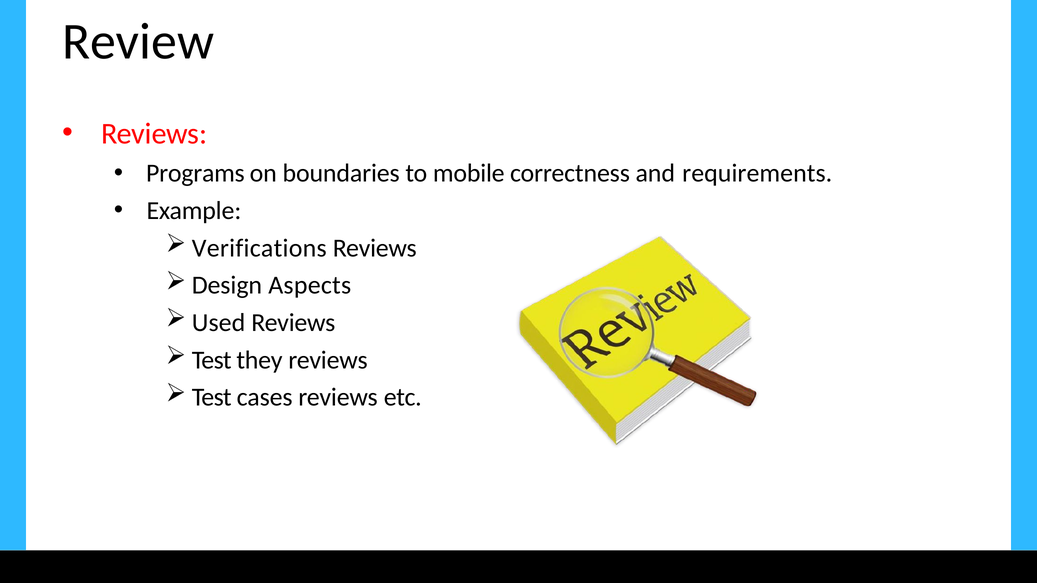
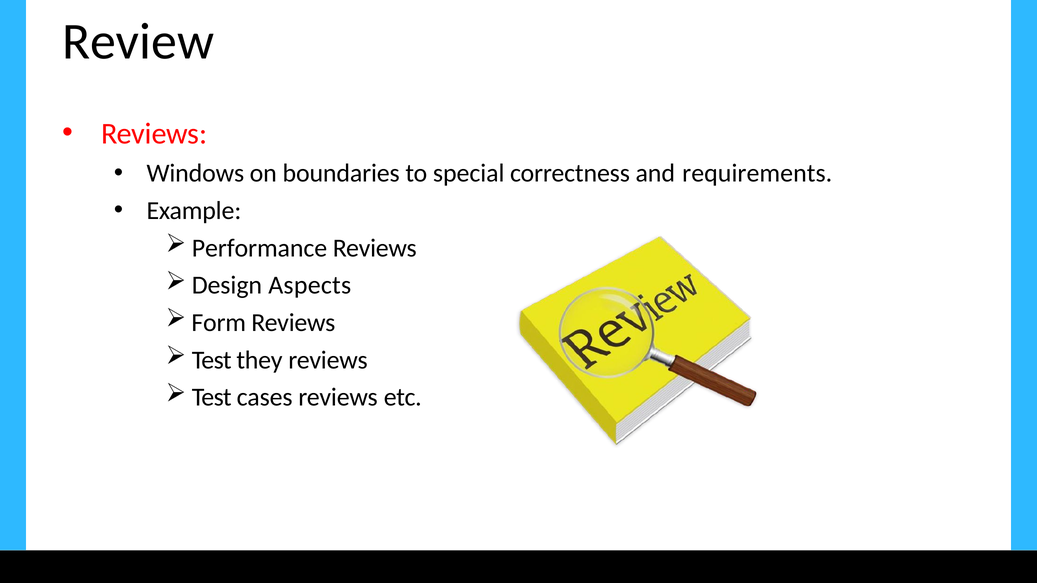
Programs: Programs -> Windows (195, 174)
mobile: mobile -> special (469, 174)
Verifications: Verifications -> Performance (259, 248)
Used: Used -> Form (219, 323)
